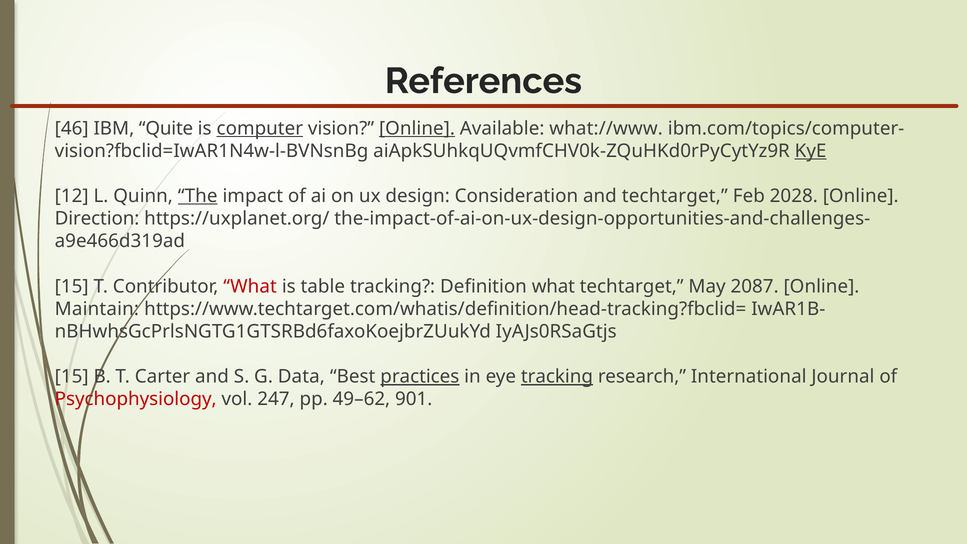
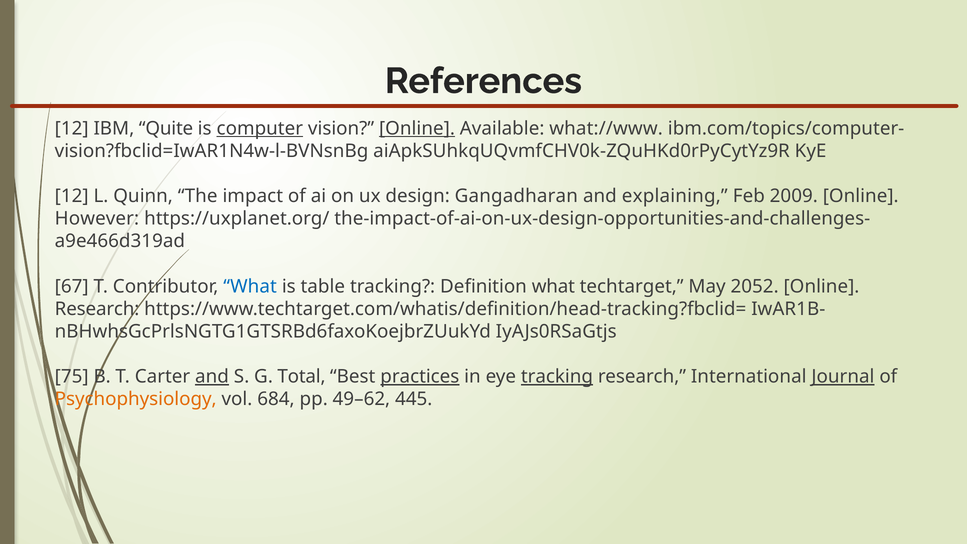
46: 46 -> 12 (72, 128)
KyE underline: present -> none (811, 151)
The underline: present -> none (198, 196)
Consideration: Consideration -> Gangadharan (516, 196)
and techtarget: techtarget -> explaining (675, 196)
2028: 2028 -> 2009 (794, 196)
Direction: Direction -> However (97, 219)
15: 15 -> 67 (72, 286)
What colour: red -> blue (250, 286)
2087: 2087 -> 2052 (755, 286)
Maintain: Maintain -> Research (97, 309)
15: 15 -> 75 (72, 377)
and underline: none -> present (212, 377)
Data: Data -> Total (301, 377)
Journal underline: none -> present (843, 377)
Psychophysiology colour: red -> orange (136, 399)
247: 247 -> 684 (276, 399)
901: 901 -> 445 (414, 399)
